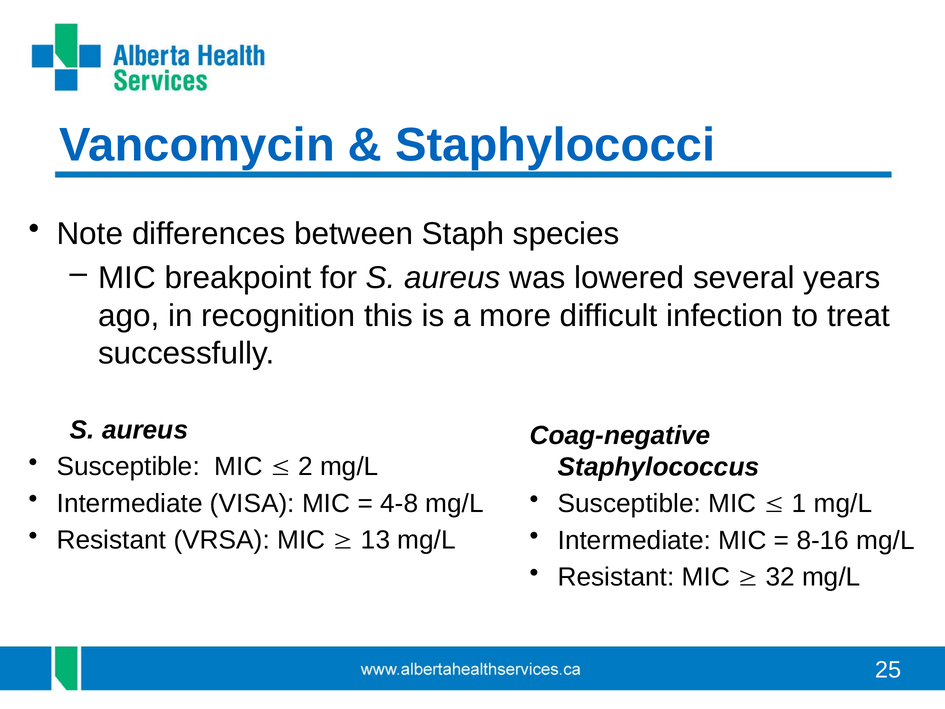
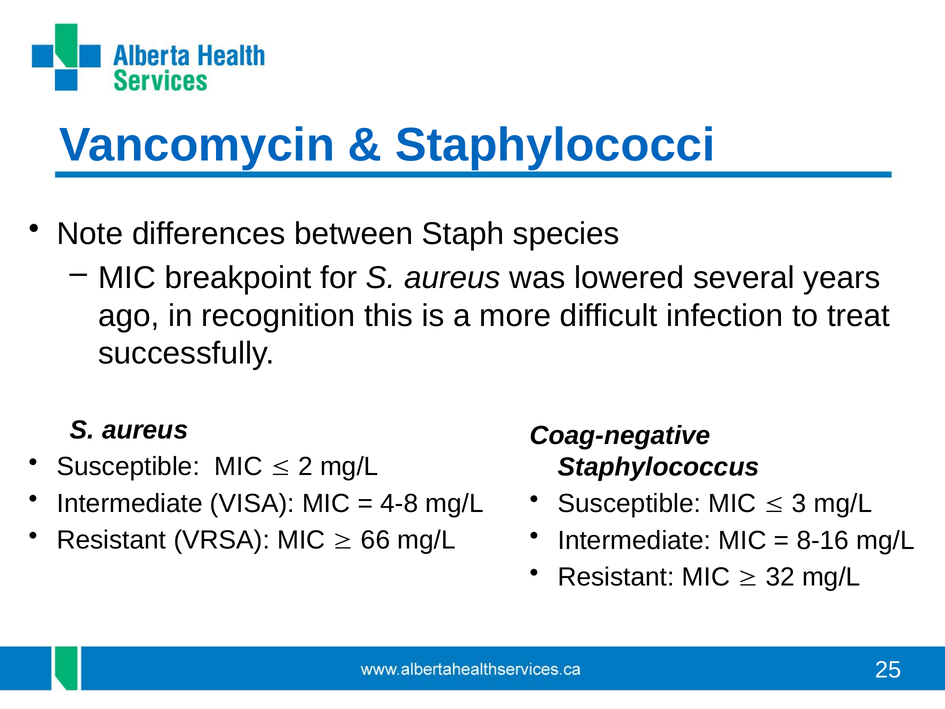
1: 1 -> 3 (799, 503)
13: 13 -> 66 (376, 540)
